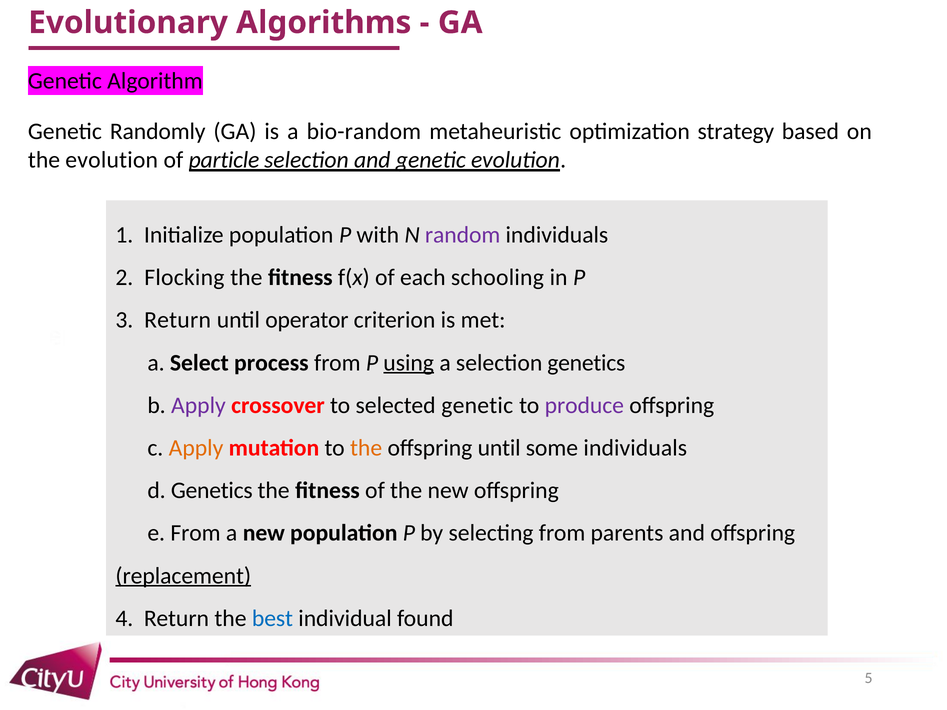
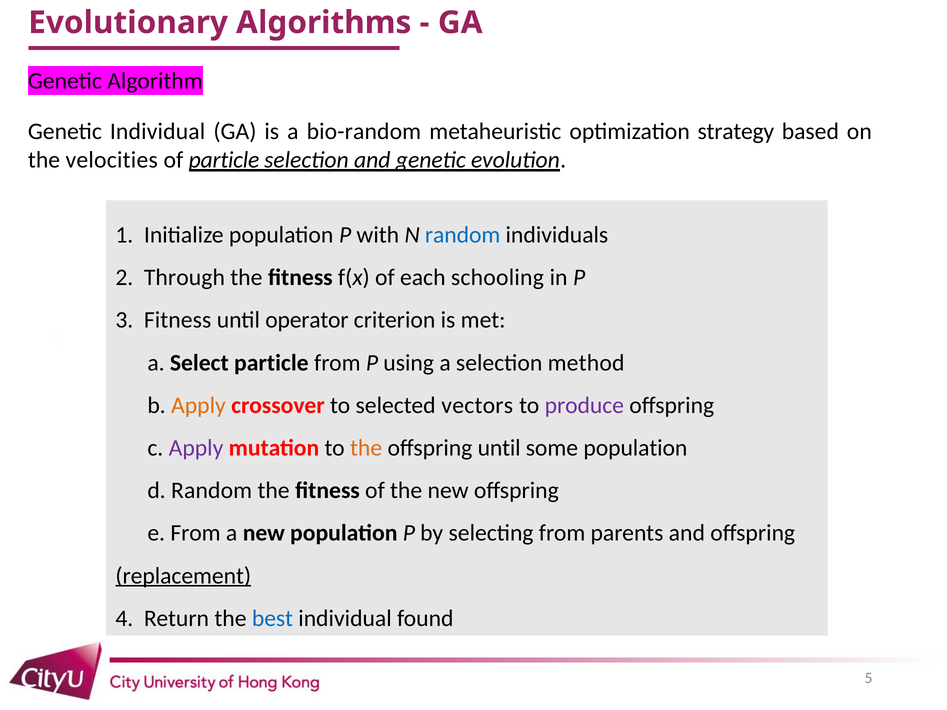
Genetic Randomly: Randomly -> Individual (158, 131)
the evolution: evolution -> velocities (112, 160)
random colour: purple -> blue (463, 235)
Flocking: Flocking -> Through (184, 278)
3 Return: Return -> Fitness (178, 320)
Select process: process -> particle (271, 363)
using underline: present -> none (409, 363)
selection genetics: genetics -> method (586, 363)
Apply colour: purple -> orange (198, 406)
selected genetic: genetic -> vectors (477, 406)
Apply colour: orange -> purple (196, 448)
some individuals: individuals -> population (635, 448)
d Genetics: Genetics -> Random (212, 491)
